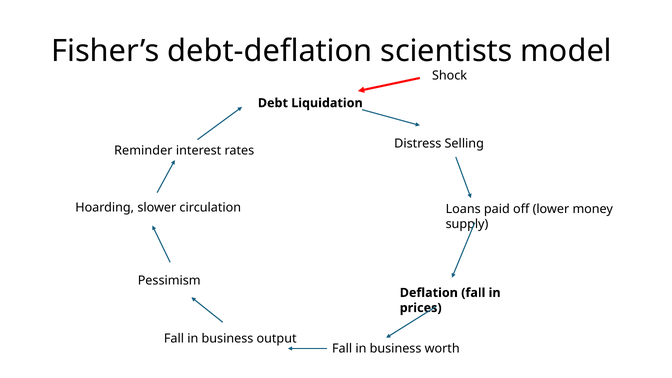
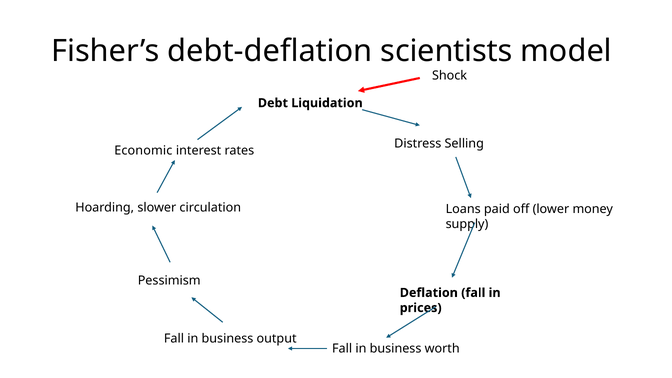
Reminder: Reminder -> Economic (143, 151)
